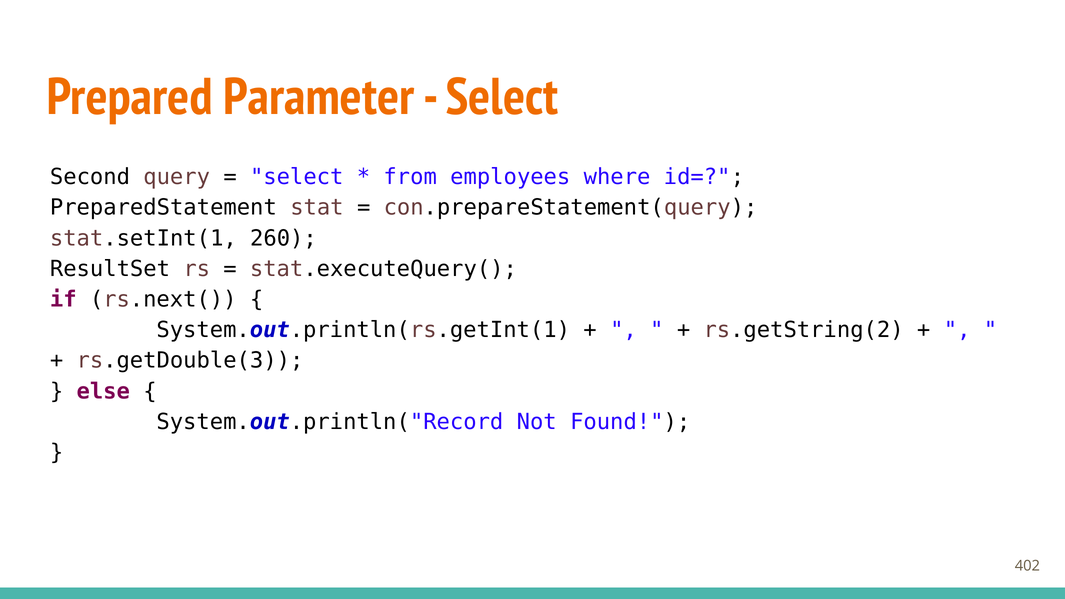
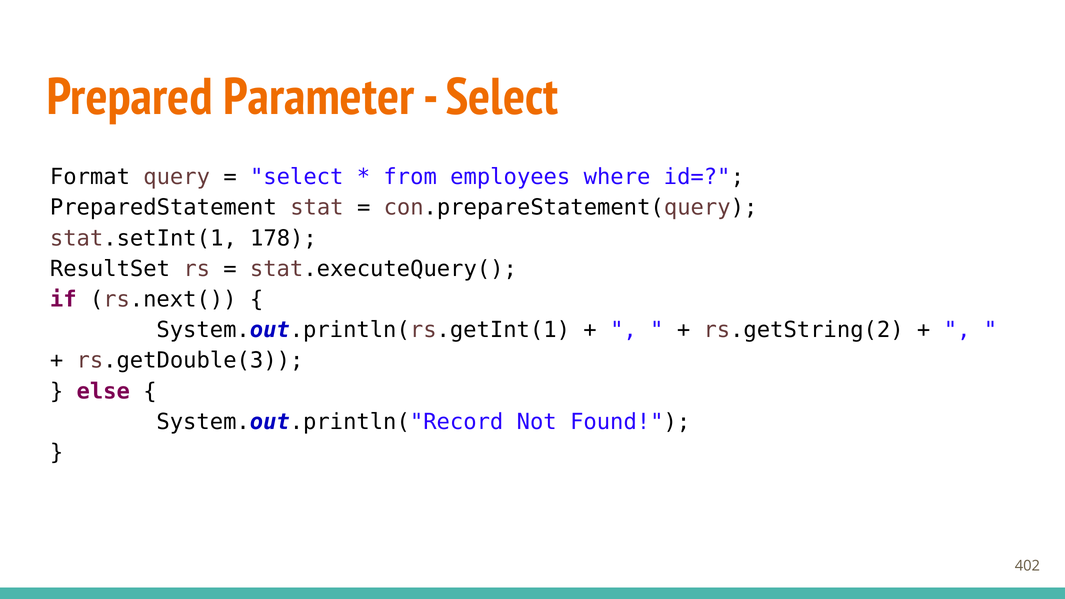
Second: Second -> Format (90, 177)
260: 260 -> 178 (283, 238)
